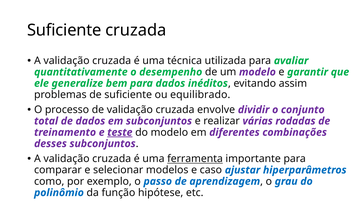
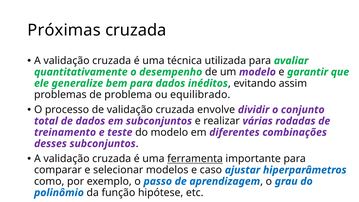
Suficiente: Suficiente -> Próximas (64, 30)
de suficiente: suficiente -> problema (128, 95)
teste underline: present -> none (120, 132)
